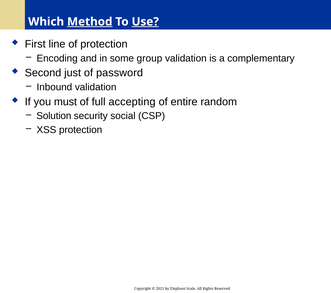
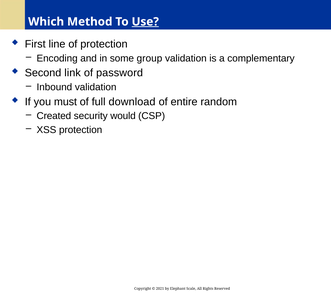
Method underline: present -> none (90, 22)
just: just -> link (73, 73)
accepting: accepting -> download (132, 102)
Solution: Solution -> Created (54, 116)
social: social -> would (123, 116)
